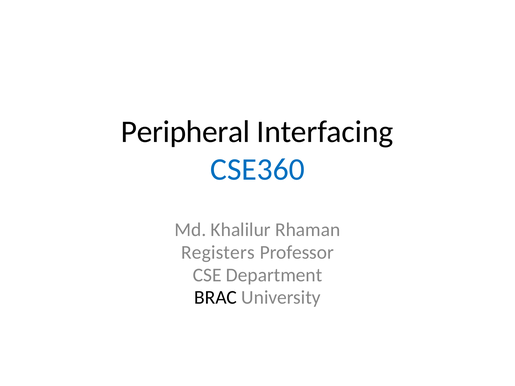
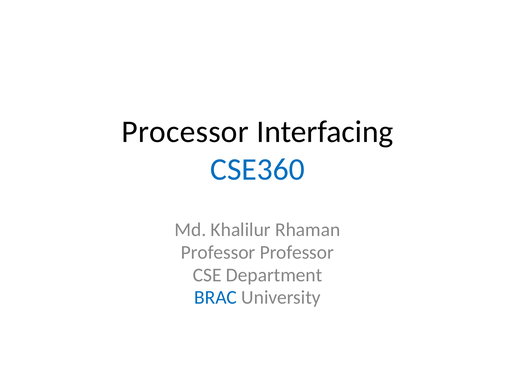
Peripheral: Peripheral -> Processor (185, 132)
Registers: Registers -> Professor (218, 253)
BRAC colour: black -> blue (216, 298)
